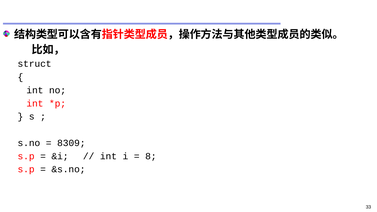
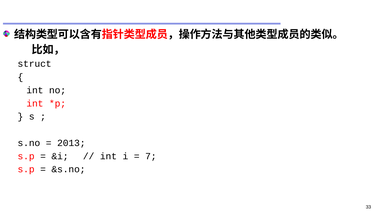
8309: 8309 -> 2013 (71, 143)
8: 8 -> 7 (151, 156)
